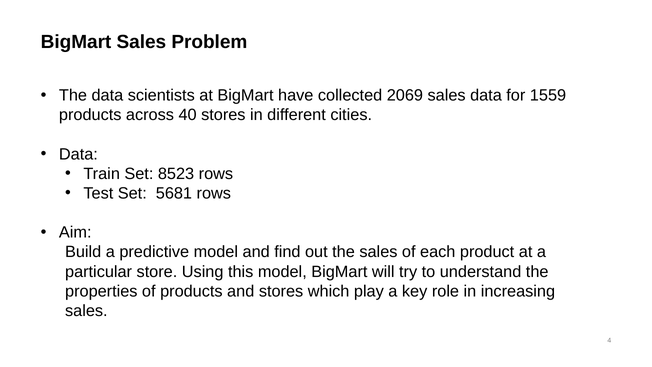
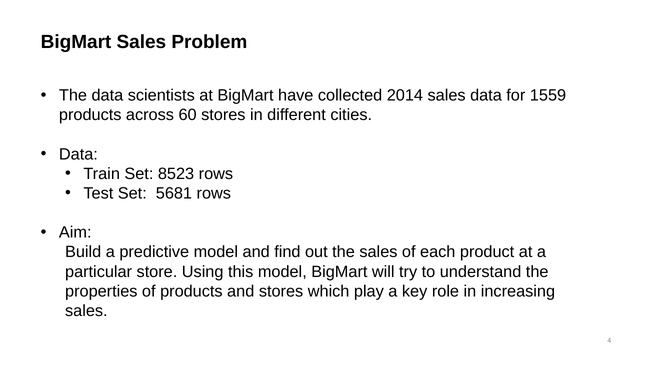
2069: 2069 -> 2014 (405, 95)
40: 40 -> 60 (188, 115)
